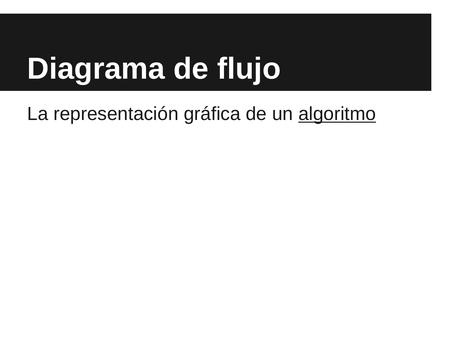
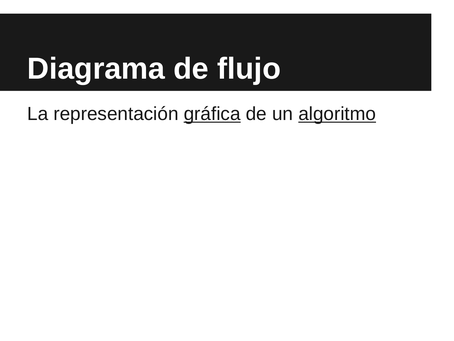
gráfica underline: none -> present (212, 114)
